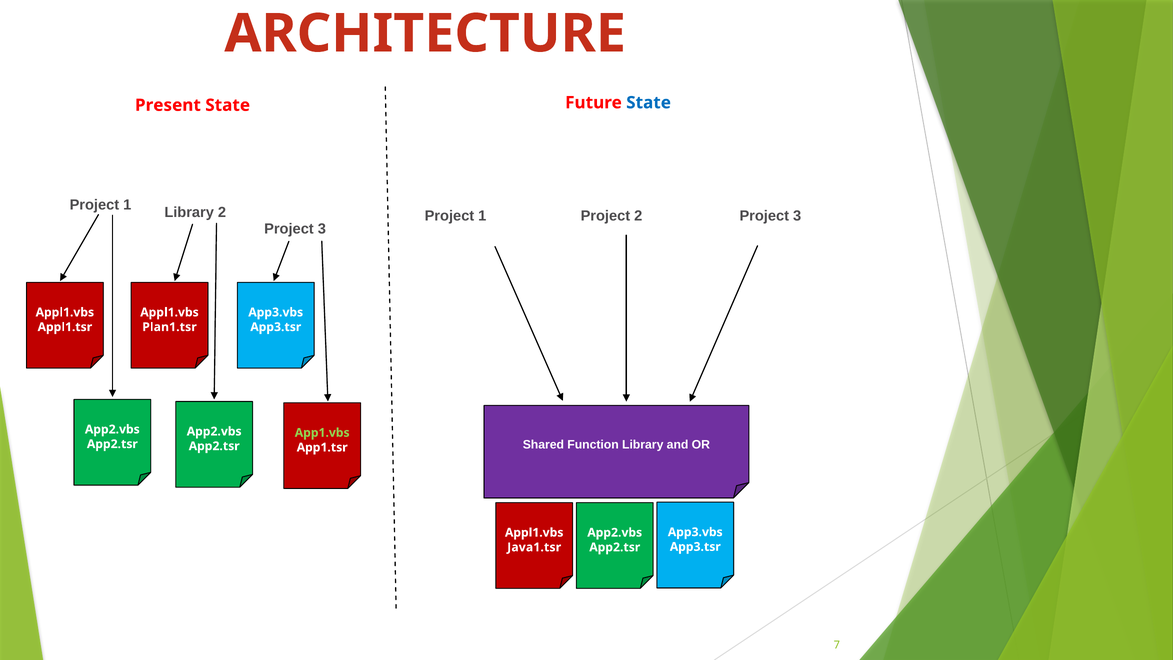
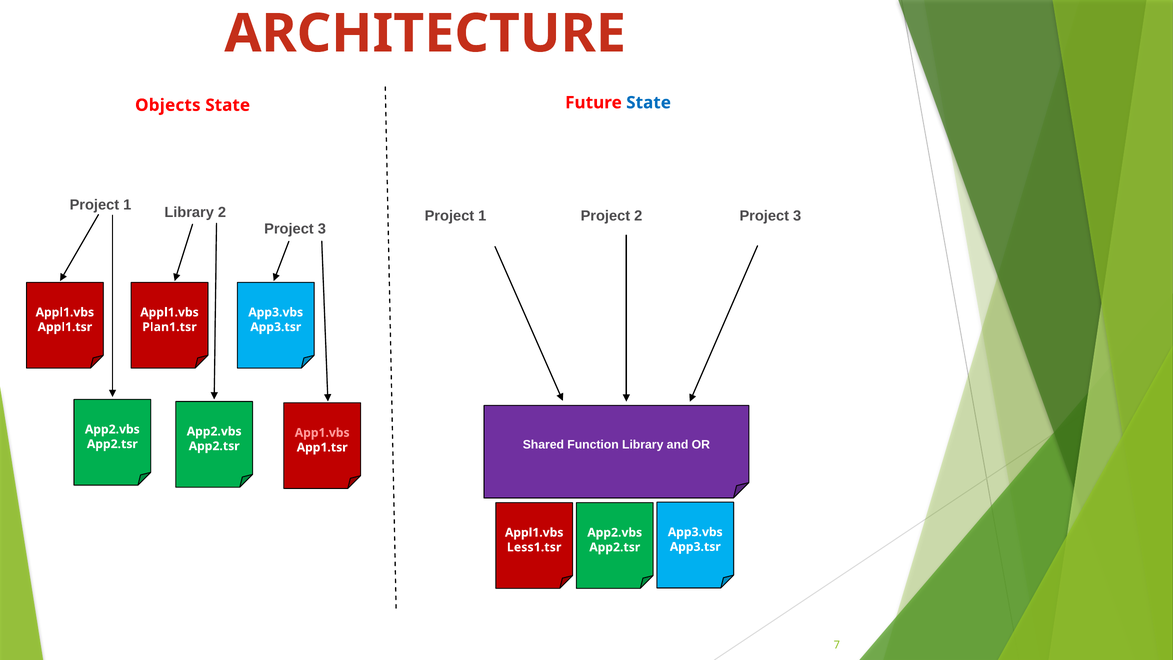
Present: Present -> Objects (168, 105)
App1.vbs colour: light green -> pink (322, 433)
Java1.tsr: Java1.tsr -> Less1.tsr (534, 547)
